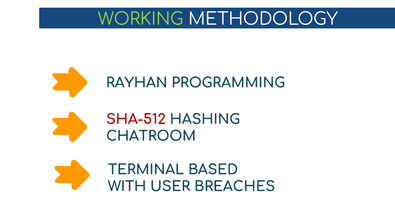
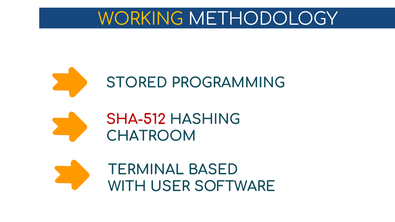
WORKING colour: light green -> yellow (141, 19)
RAYHAN: RAYHAN -> STORED (137, 83)
BREACHES: BREACHES -> SOFTWARE (235, 187)
